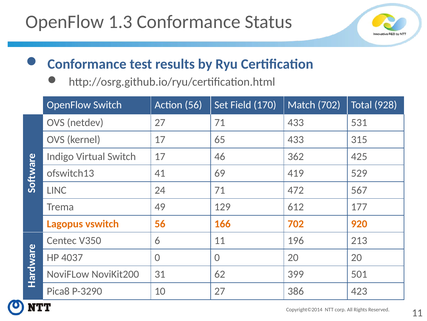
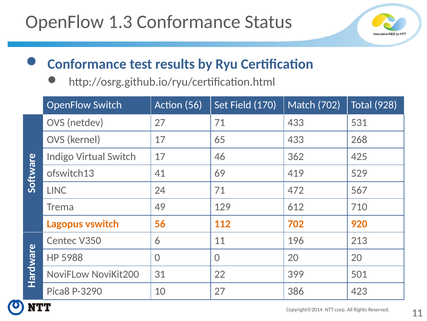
315: 315 -> 268 (359, 139)
177: 177 -> 710 (359, 207)
166: 166 -> 112 (223, 223)
4037: 4037 -> 5988 (72, 257)
62: 62 -> 22 (220, 274)
